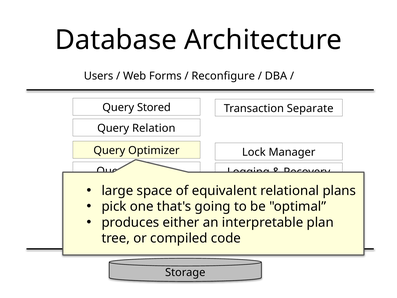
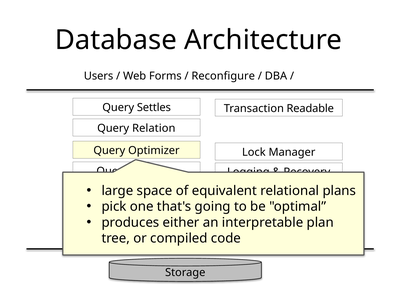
Stored: Stored -> Settles (154, 107)
Separate: Separate -> Readable (310, 108)
